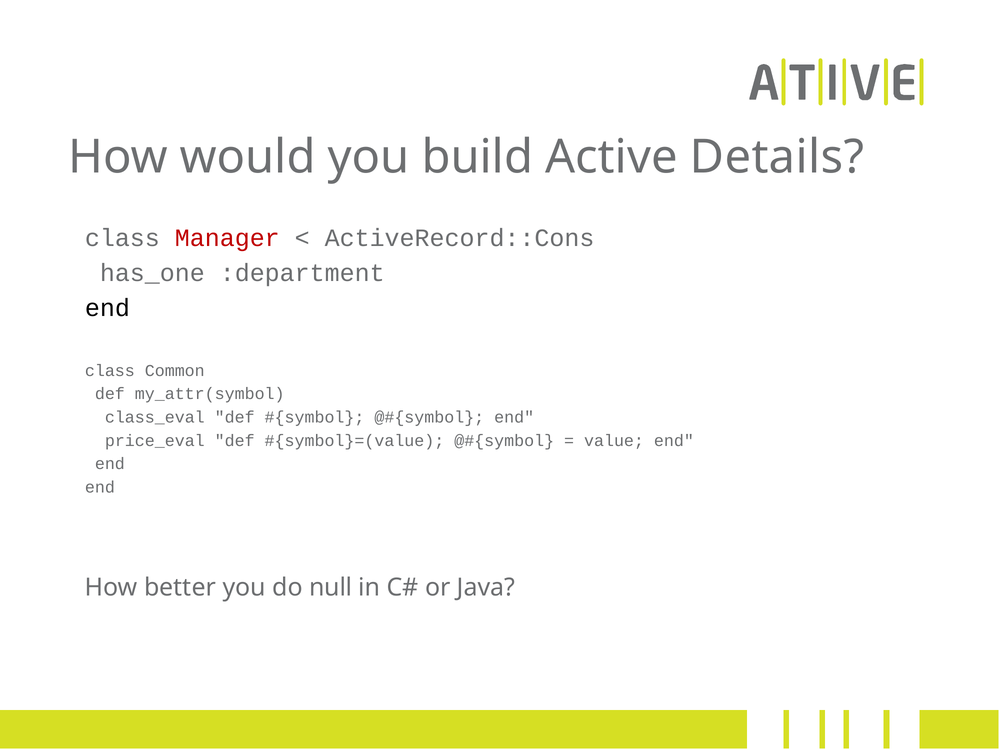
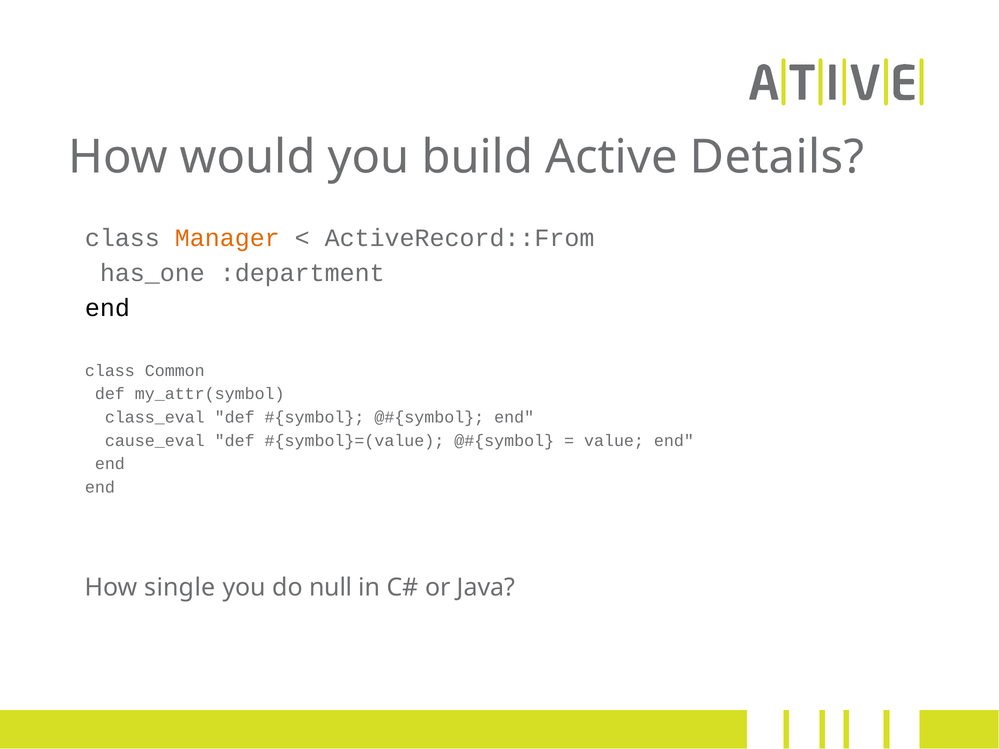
Manager colour: red -> orange (227, 238)
ActiveRecord::Cons: ActiveRecord::Cons -> ActiveRecord::From (460, 238)
price_eval: price_eval -> cause_eval (155, 441)
better: better -> single (180, 588)
